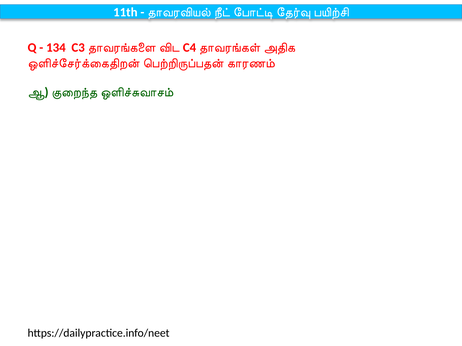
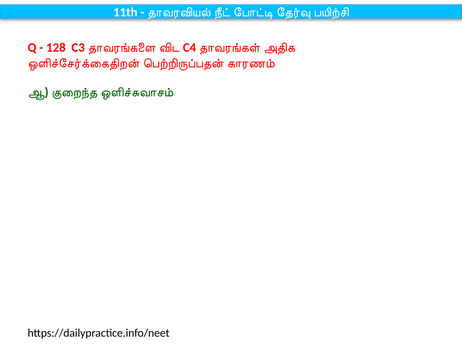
134: 134 -> 128 (56, 48)
